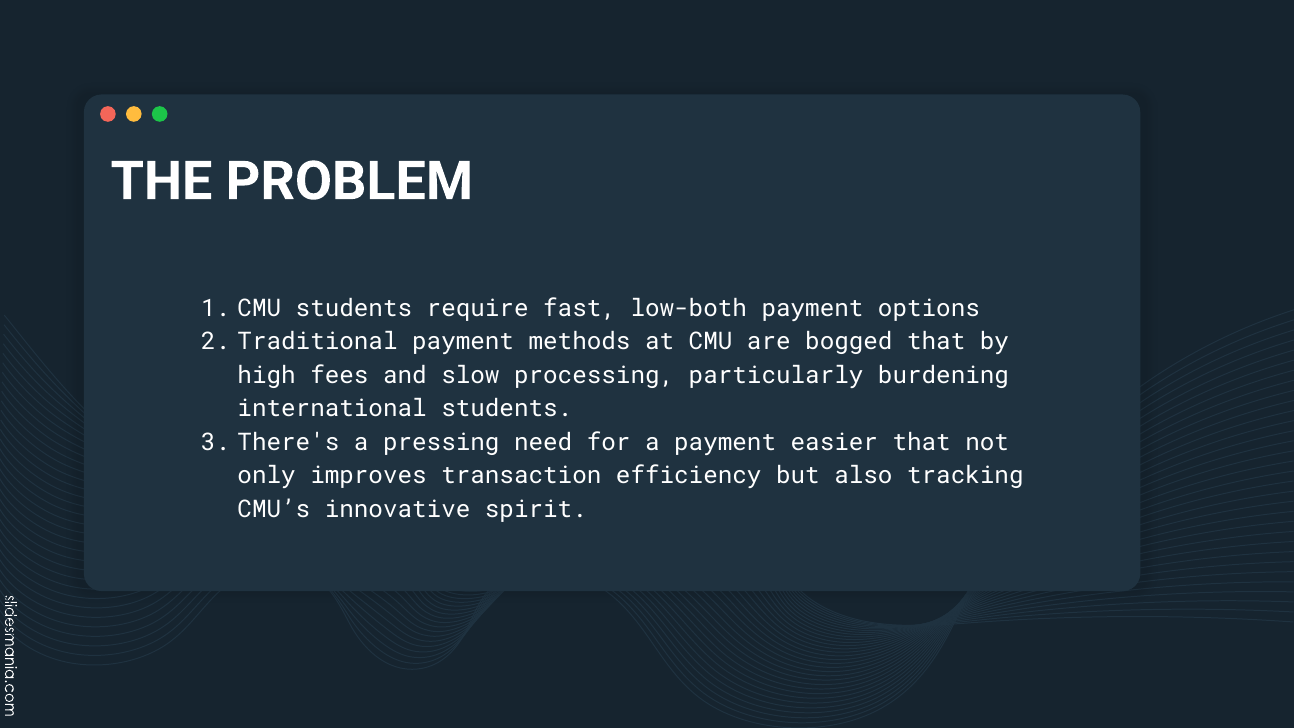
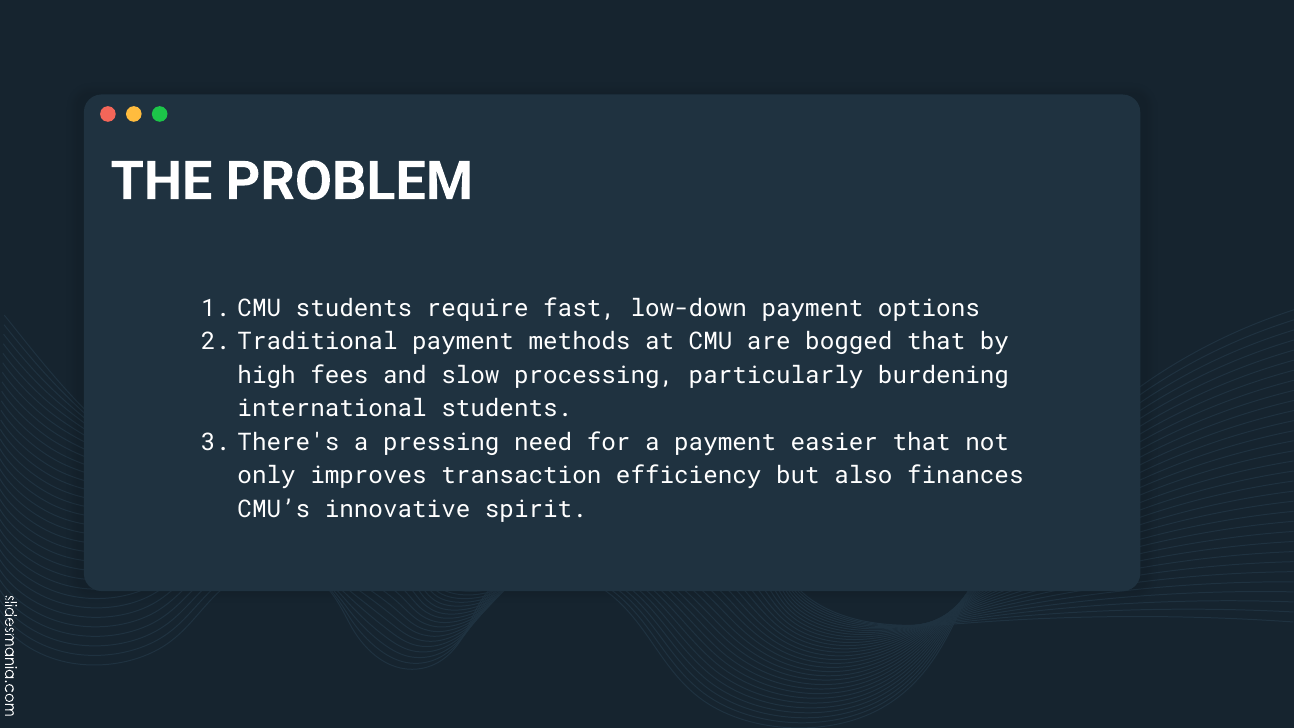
low-both: low-both -> low-down (689, 308)
tracking: tracking -> finances (965, 476)
